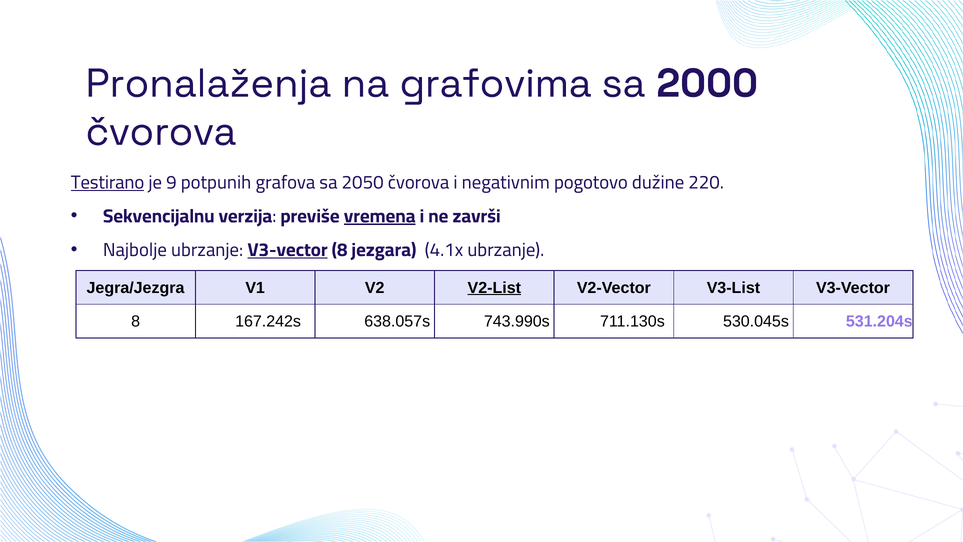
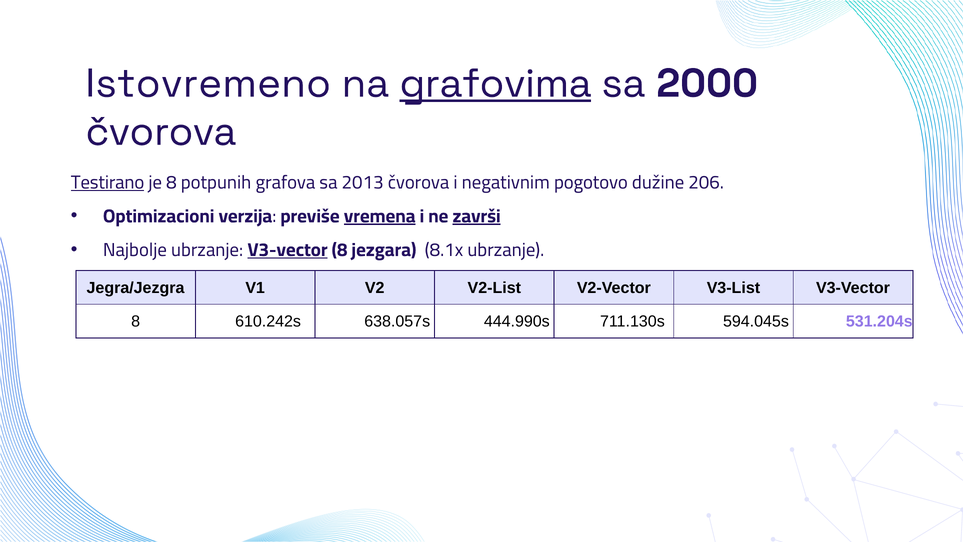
Pronalaženja: Pronalaženja -> Istovremeno (208, 83)
grafovima underline: none -> present (496, 83)
je 9: 9 -> 8 (171, 182)
2050: 2050 -> 2013 (363, 182)
220: 220 -> 206 (706, 182)
Sekvencijalnu: Sekvencijalnu -> Optimizacioni (159, 216)
završi underline: none -> present (477, 216)
4.1x: 4.1x -> 8.1x (444, 250)
V2-List underline: present -> none (494, 288)
167.242s: 167.242s -> 610.242s (268, 321)
743.990s: 743.990s -> 444.990s (517, 321)
530.045s: 530.045s -> 594.045s (756, 321)
